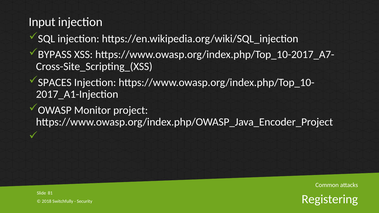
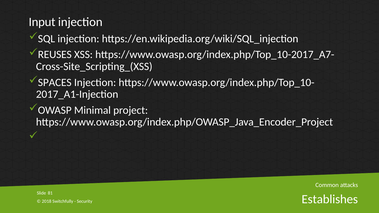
BYPASS: BYPASS -> REUSES (55, 55)
Monitor: Monitor -> Minimal (92, 110)
Registering: Registering -> Establishes (330, 199)
